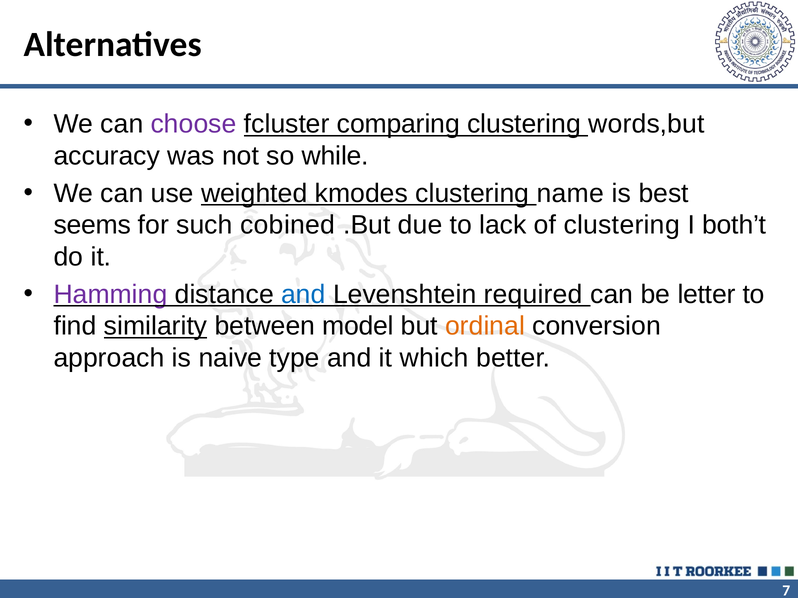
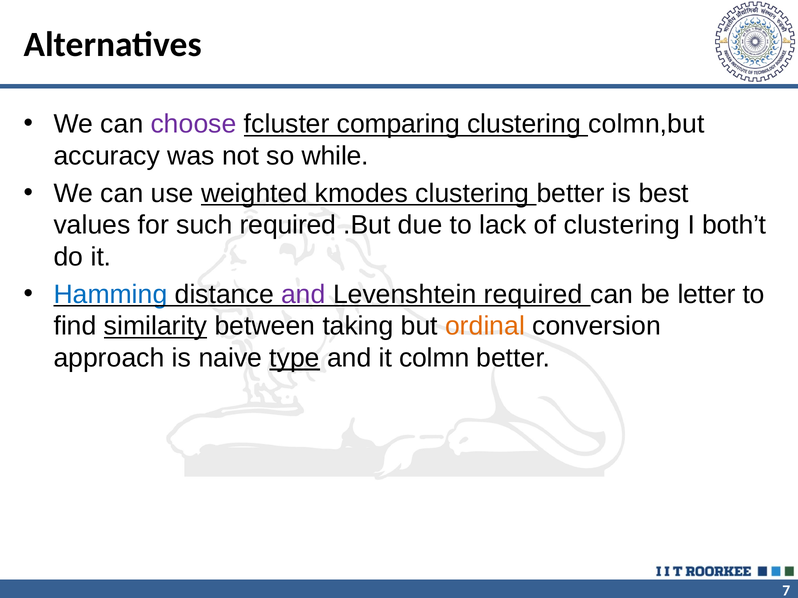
words,but: words,but -> colmn,but (646, 124)
clustering name: name -> better (571, 193)
seems: seems -> values (92, 225)
such cobined: cobined -> required (288, 225)
Hamming colour: purple -> blue (111, 294)
and colour: blue -> purple (303, 294)
model: model -> taking (358, 326)
type underline: none -> present (295, 358)
which: which -> colmn (434, 358)
